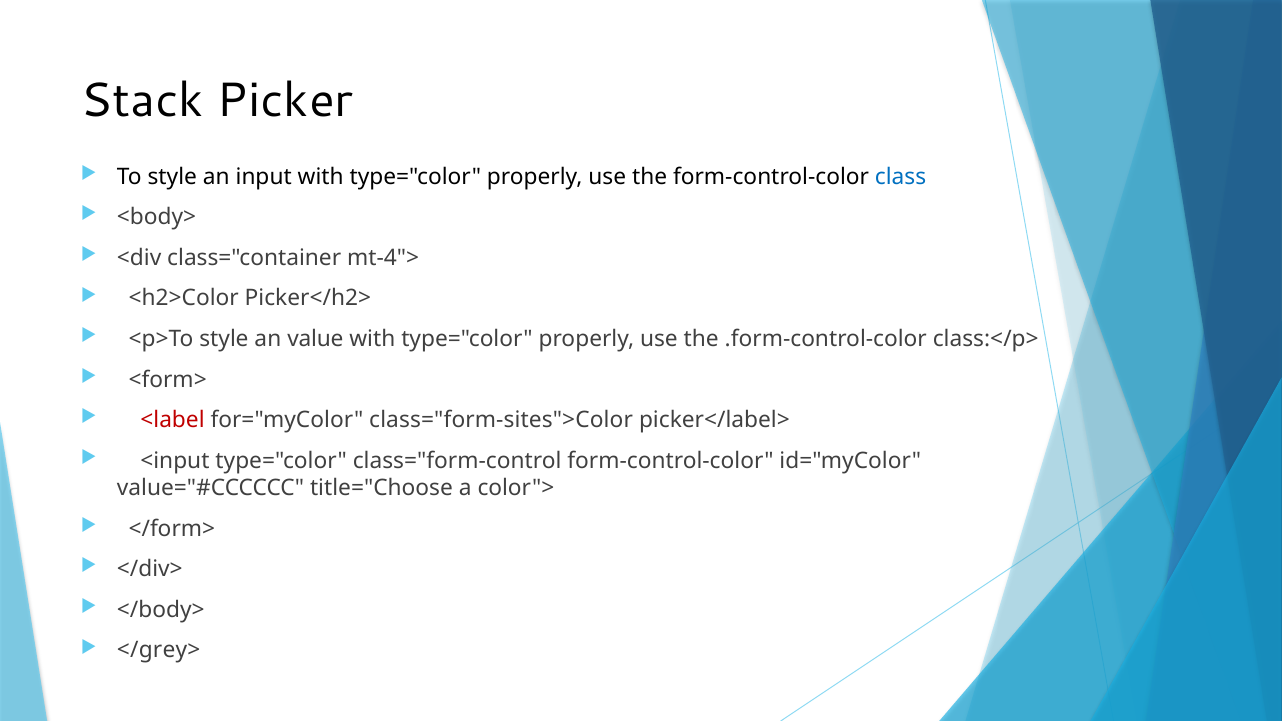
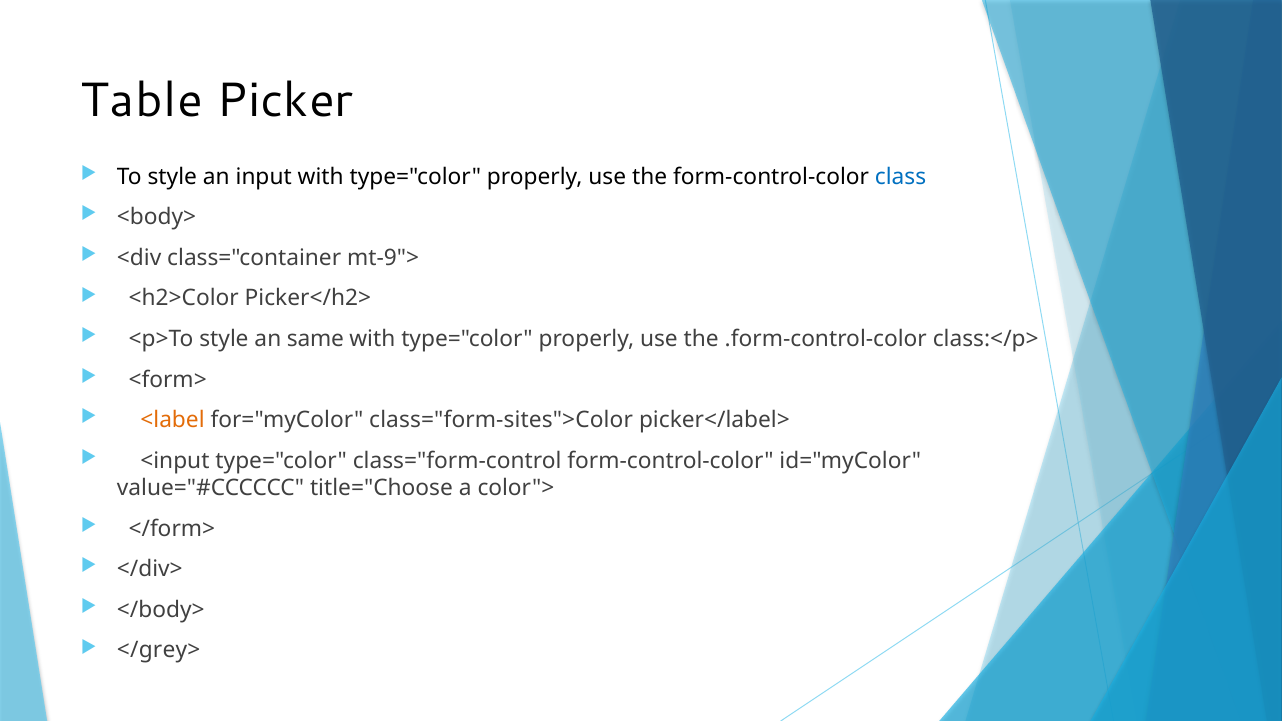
Stack: Stack -> Table (142, 101)
mt-4">: mt-4"> -> mt-9"> (383, 258)
value: value -> same (315, 339)
<label colour: red -> orange (173, 420)
